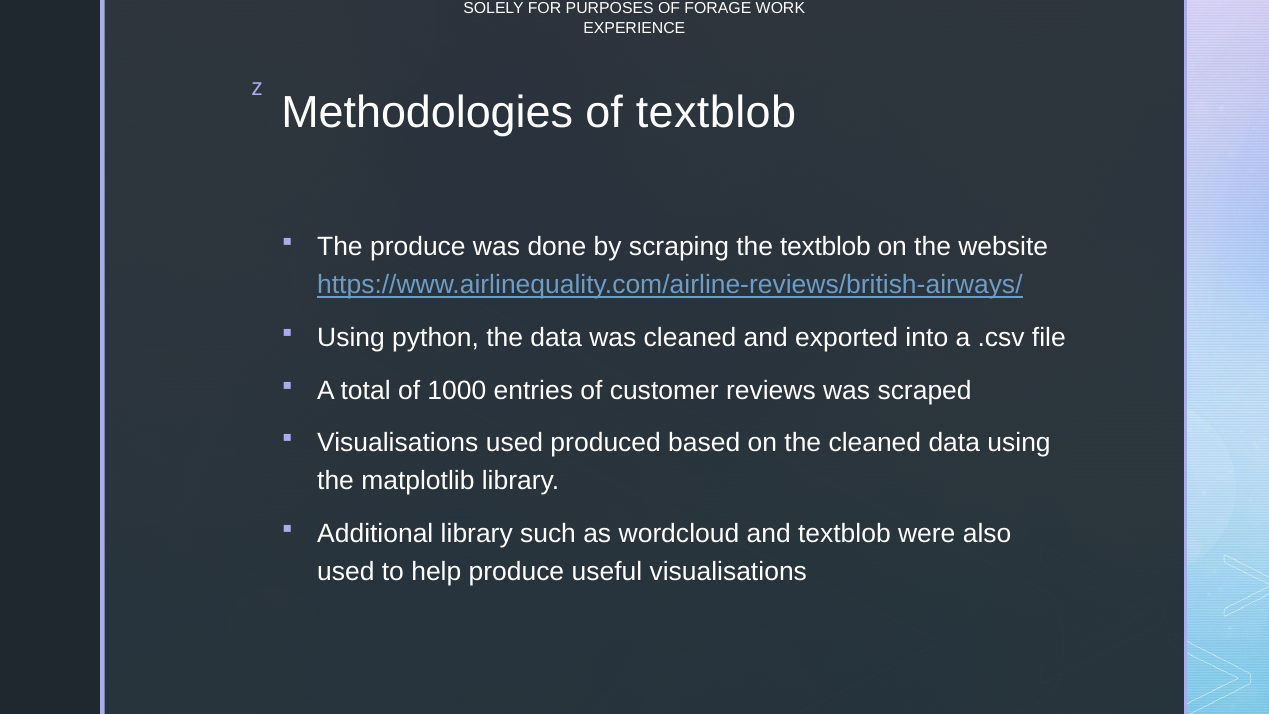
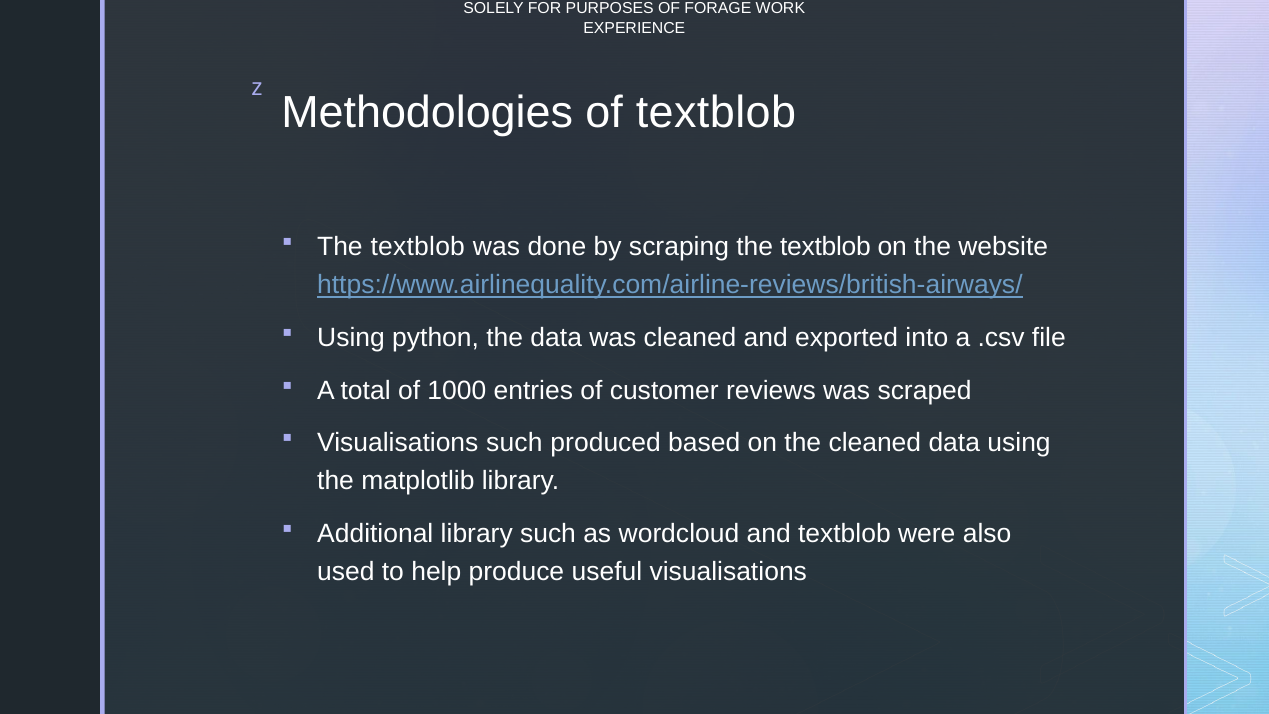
produce: produce -> textblob (418, 247)
Visualisations used: used -> such (514, 443)
